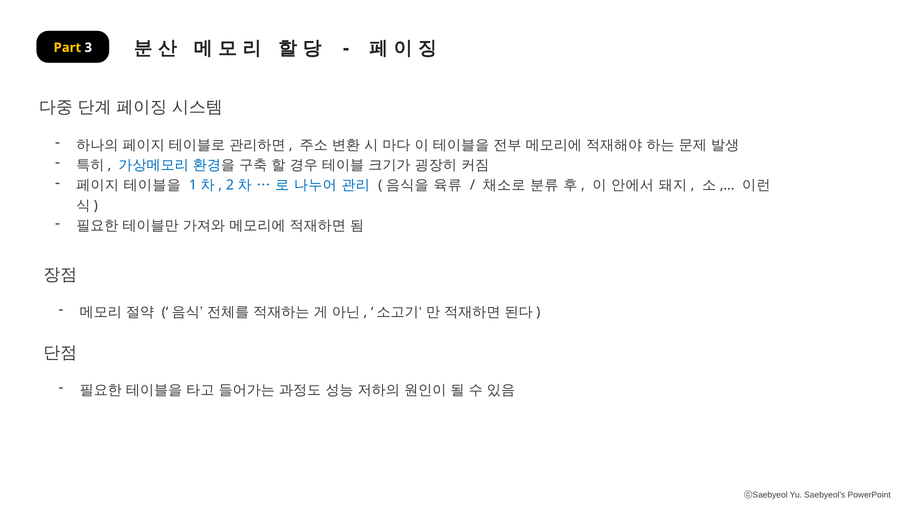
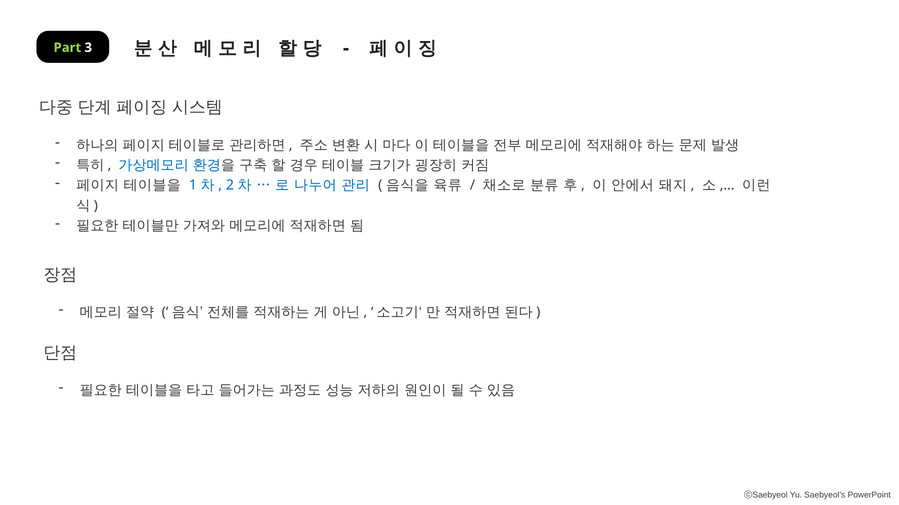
Part colour: yellow -> light green (67, 48)
